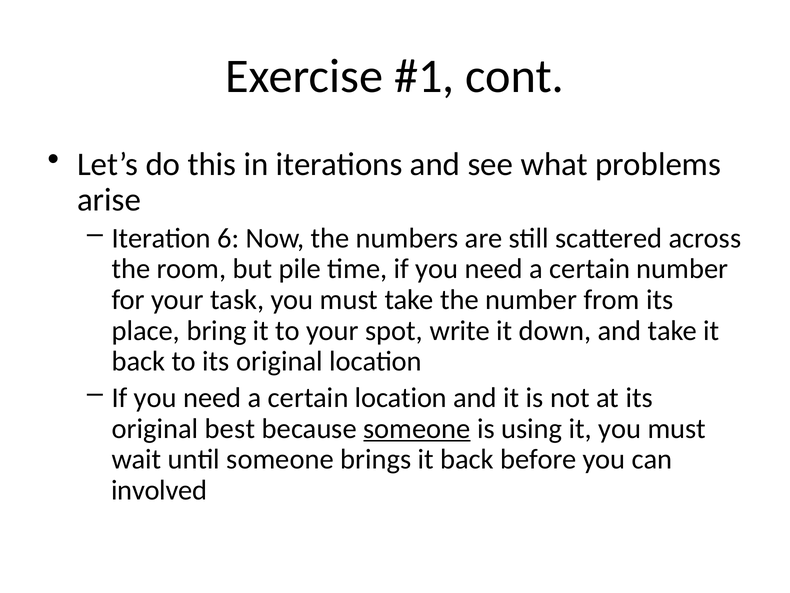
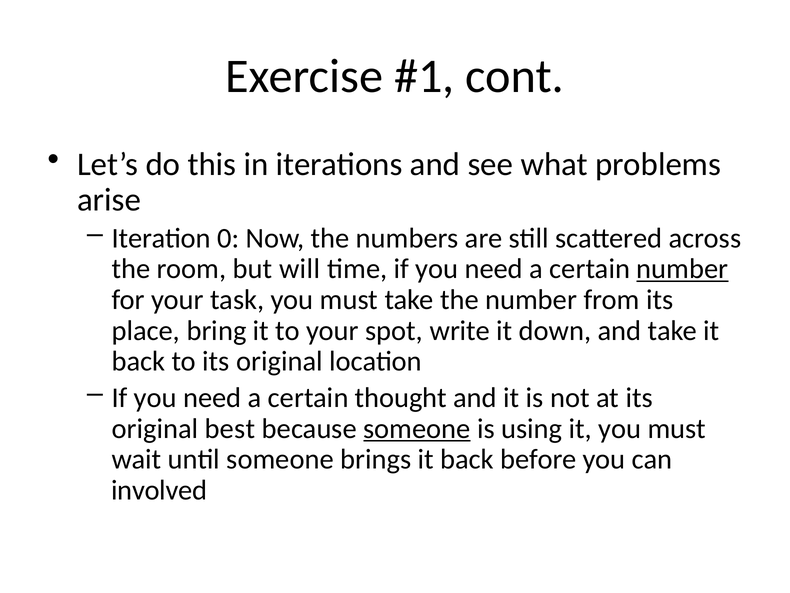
6: 6 -> 0 (228, 238)
pile: pile -> will (300, 269)
number underline: none -> present (682, 269)
certain location: location -> thought (401, 397)
